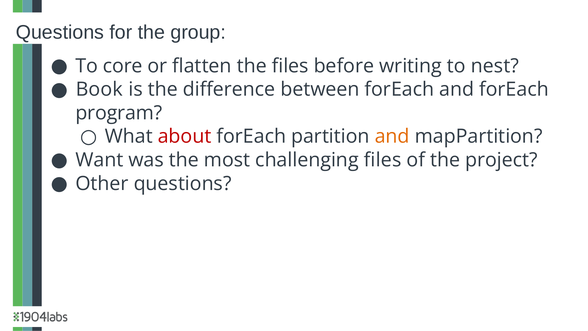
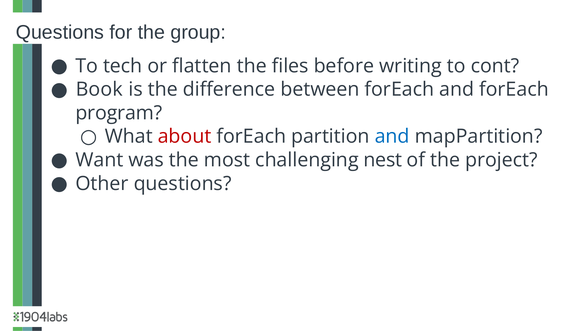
core: core -> tech (123, 66)
nest: nest -> cont (495, 66)
and colour: orange -> blue (392, 136)
challenging files: files -> nest (383, 160)
